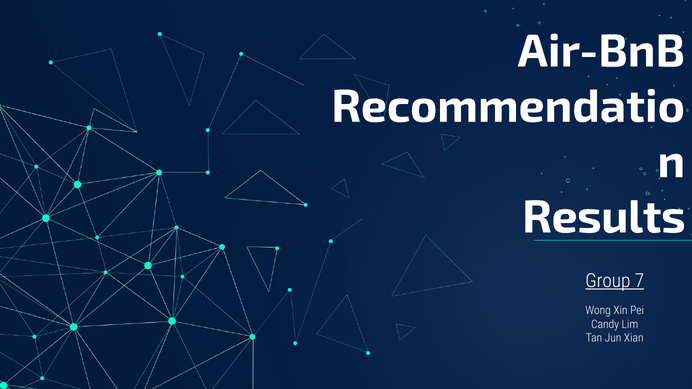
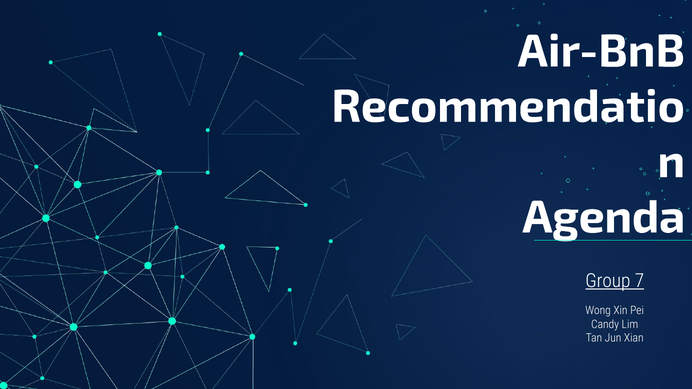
Results: Results -> Agenda (604, 217)
